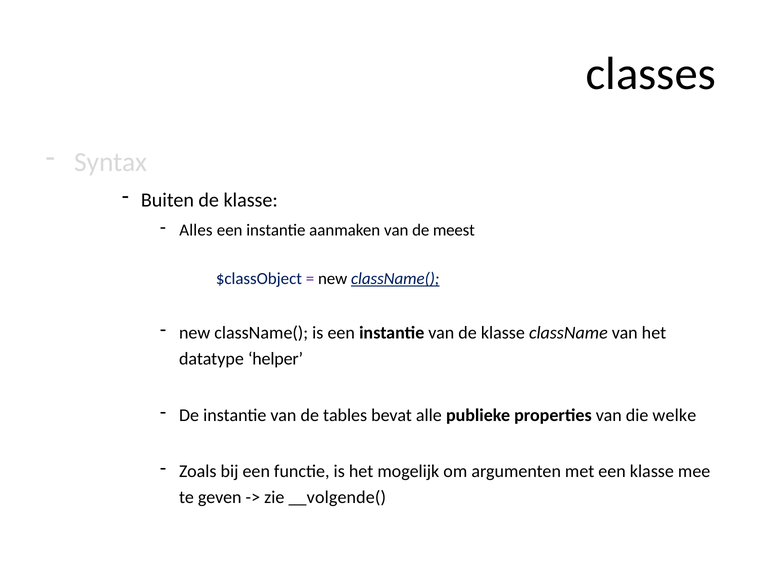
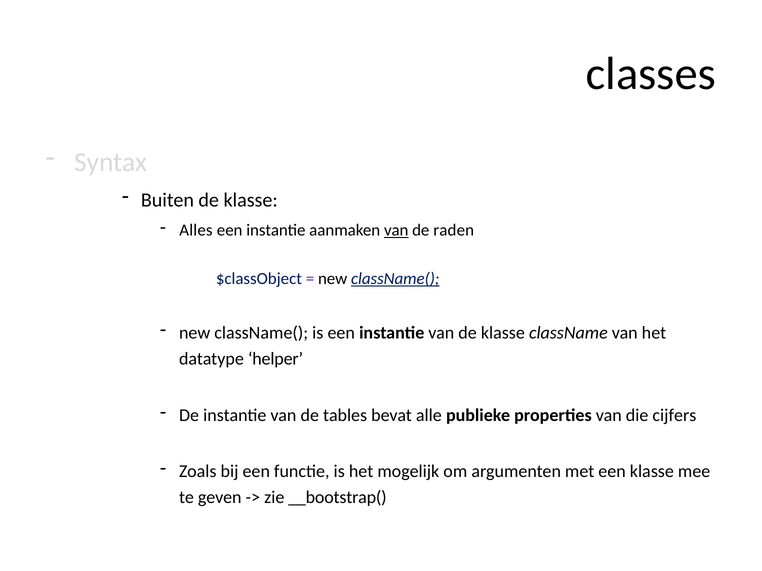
van underline: none -> present (396, 230)
meest: meest -> raden (454, 230)
welke: welke -> cijfers (674, 415)
__volgende(: __volgende( -> __bootstrap( (337, 498)
